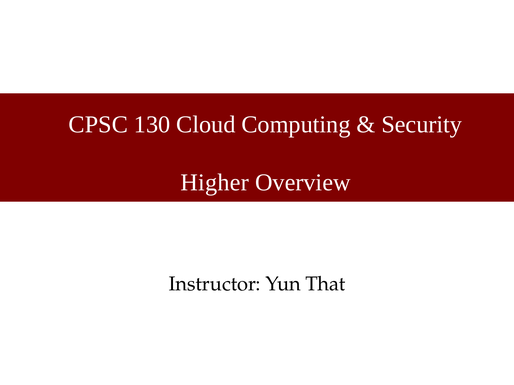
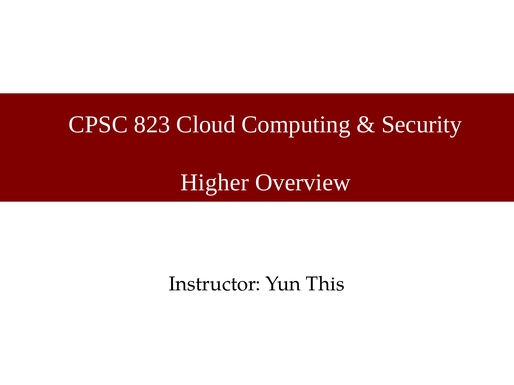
130: 130 -> 823 (152, 125)
That: That -> This (325, 284)
